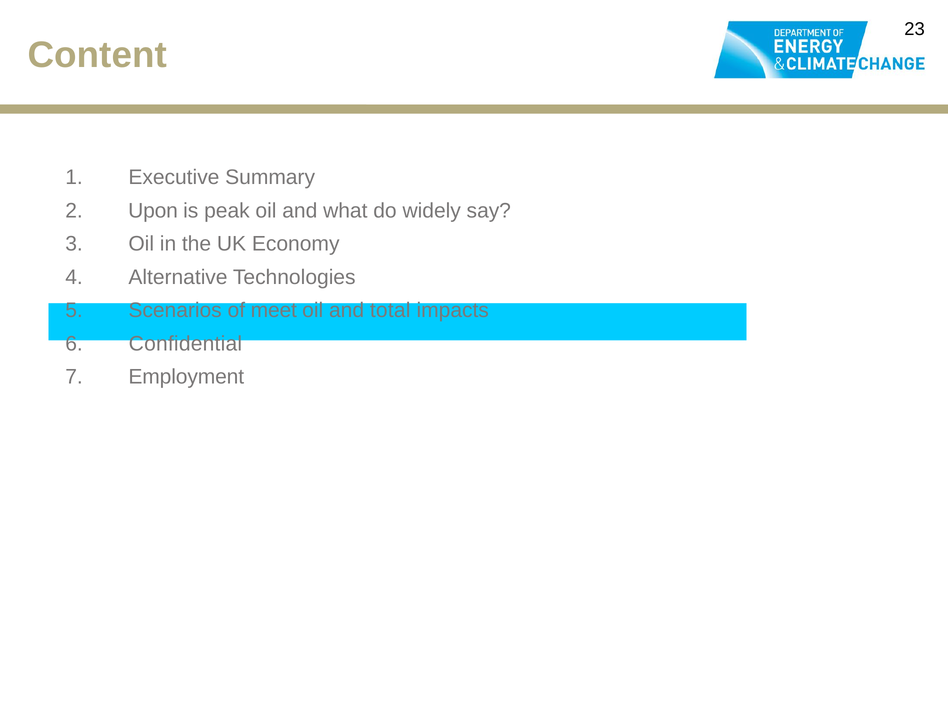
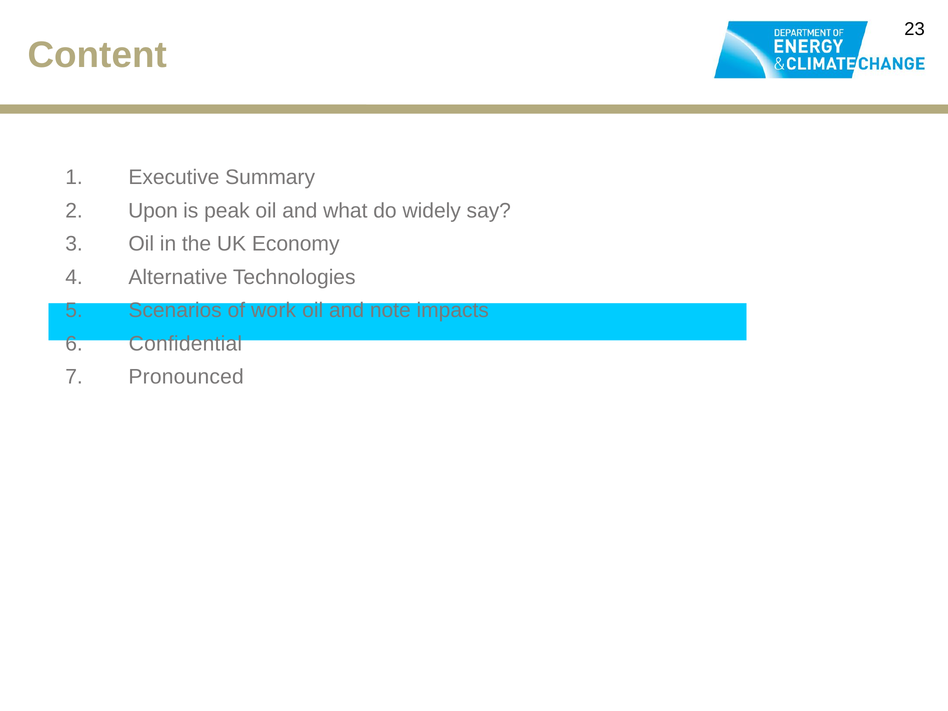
meet: meet -> work (274, 310)
total: total -> note (390, 310)
Employment: Employment -> Pronounced (186, 377)
